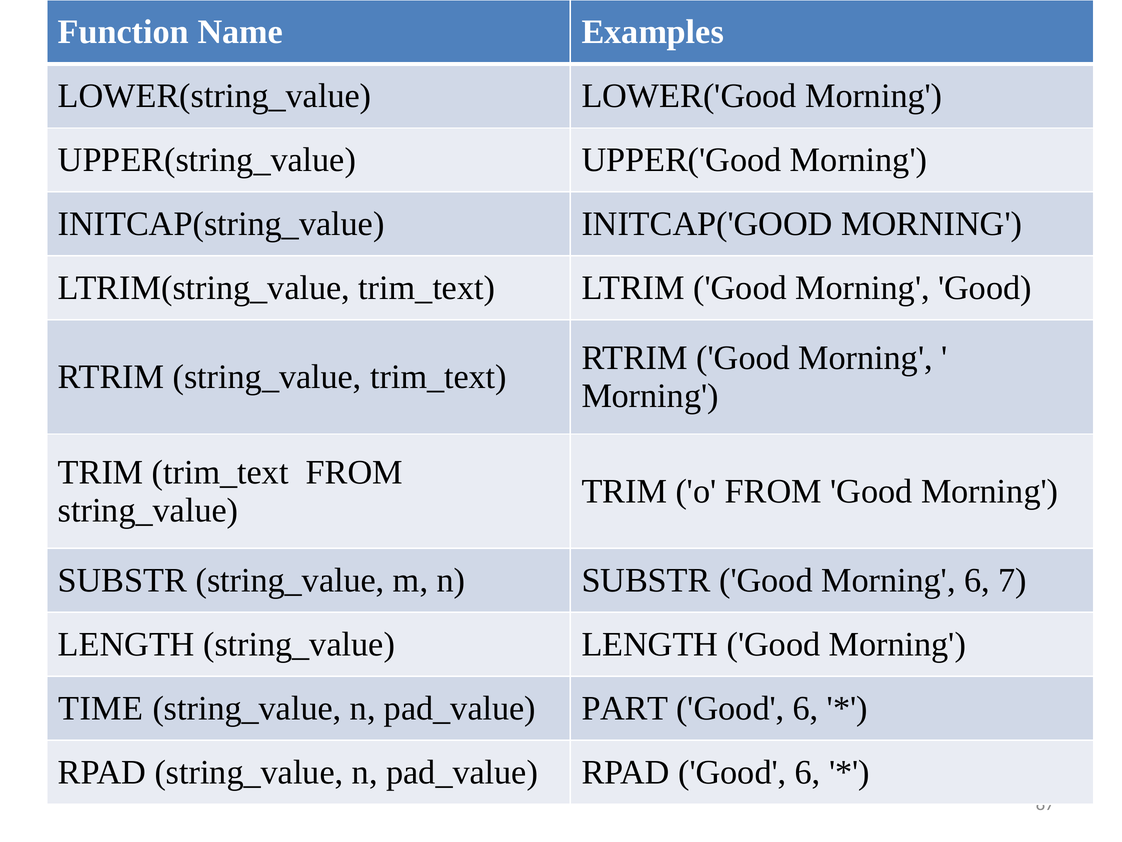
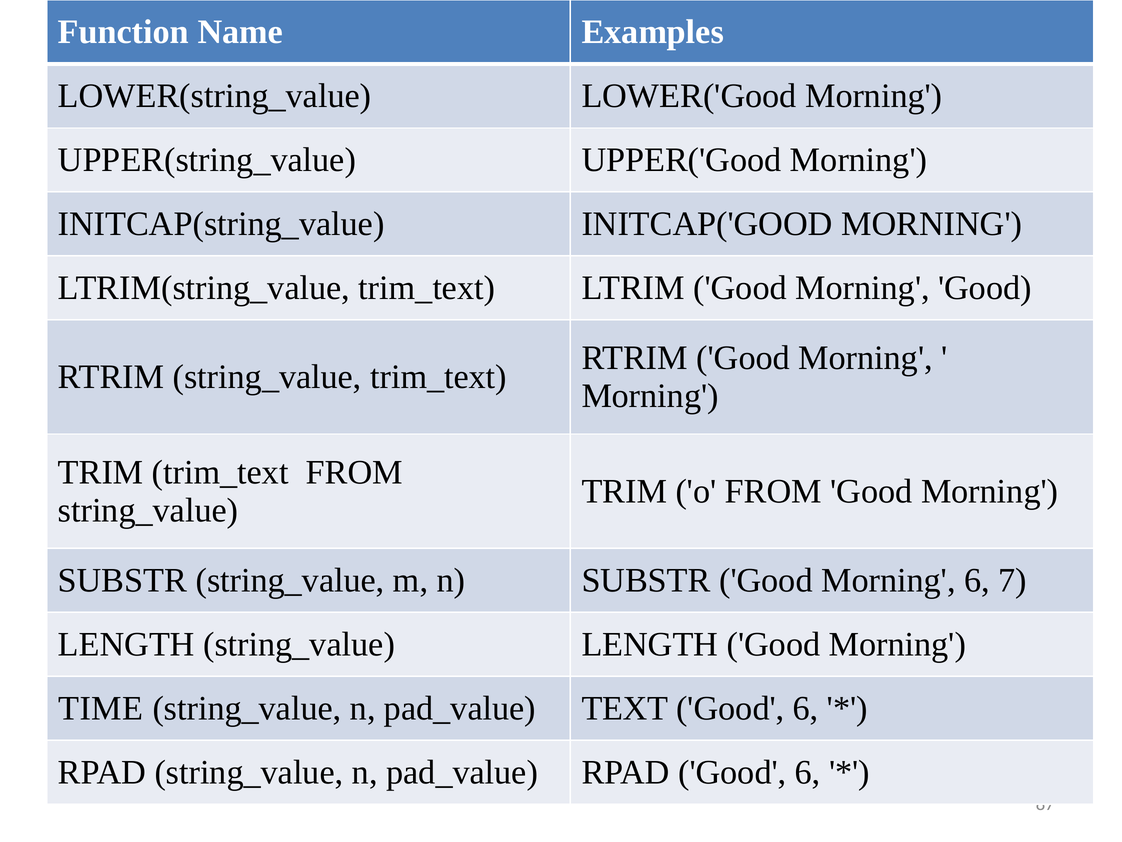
PART: PART -> TEXT (625, 708)
